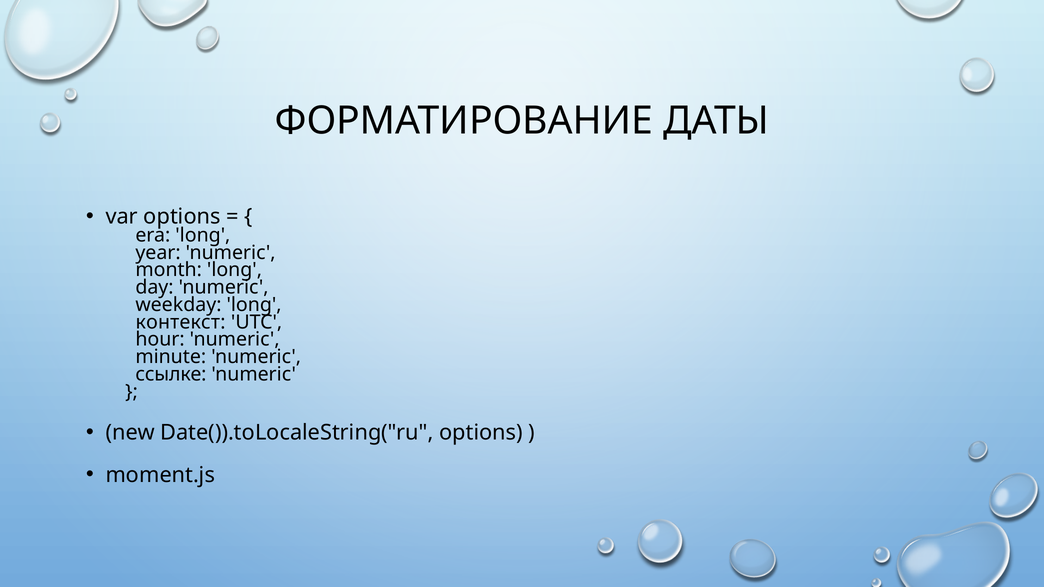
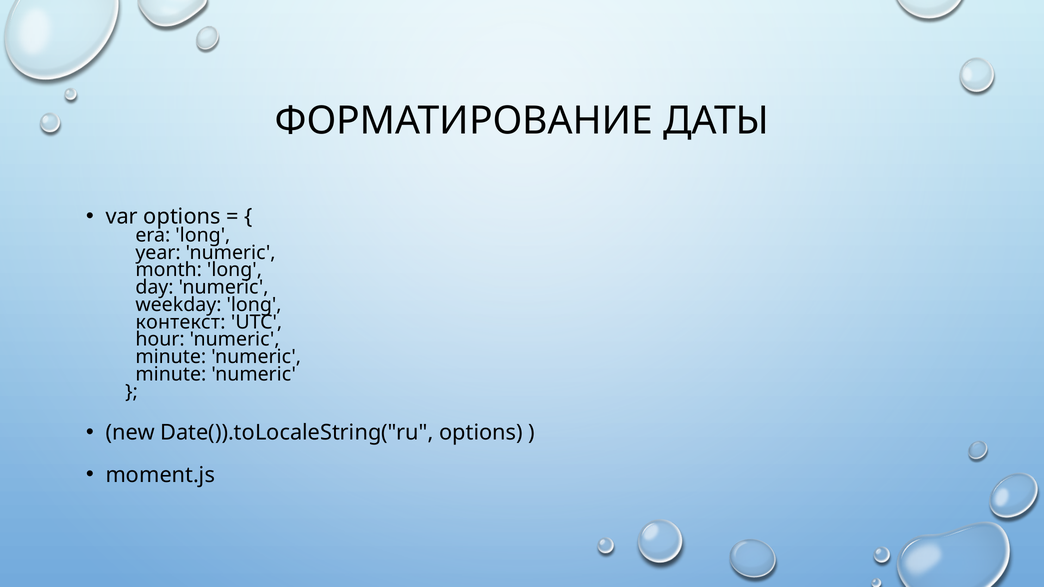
ссылке: ссылке -> minute (171, 374)
